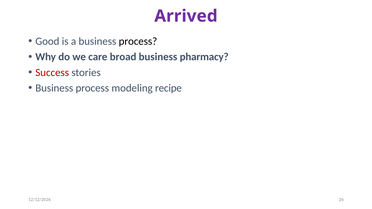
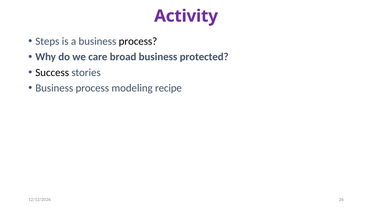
Arrived: Arrived -> Activity (186, 16)
Good: Good -> Steps (47, 41)
pharmacy: pharmacy -> protected (204, 57)
Success colour: red -> black (52, 73)
